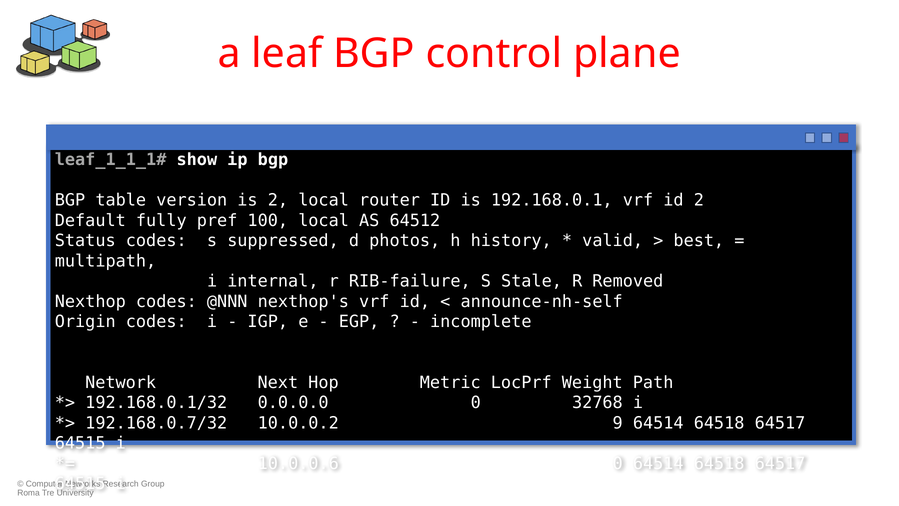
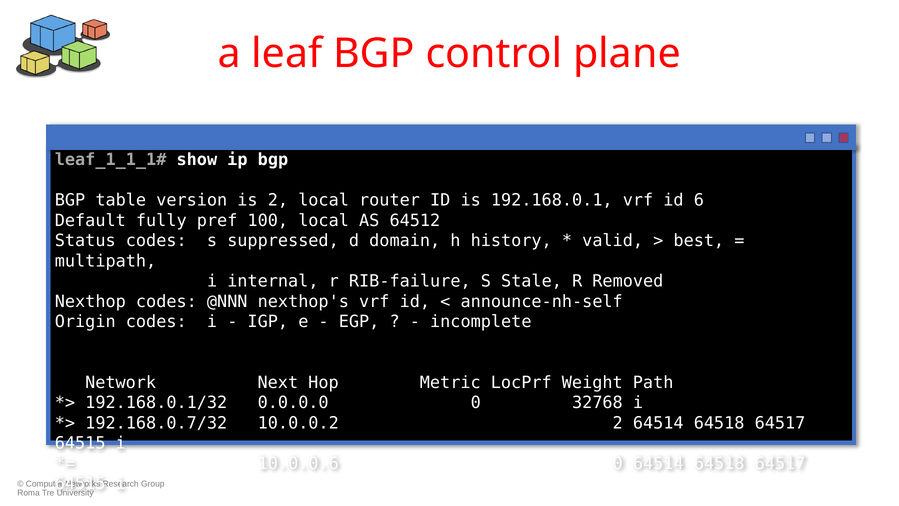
id 2: 2 -> 6 (699, 200)
photos: photos -> domain (405, 241)
10.0.0.2 9: 9 -> 2 (618, 423)
